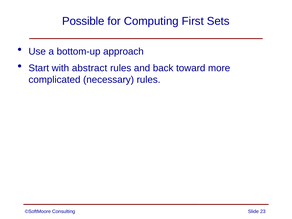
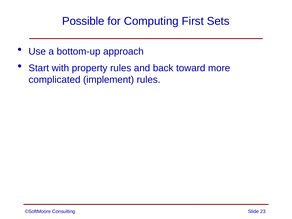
abstract: abstract -> property (90, 68)
necessary: necessary -> implement (109, 80)
